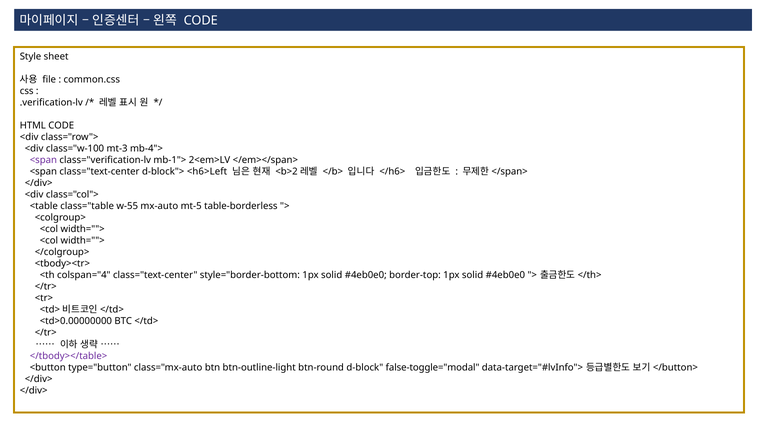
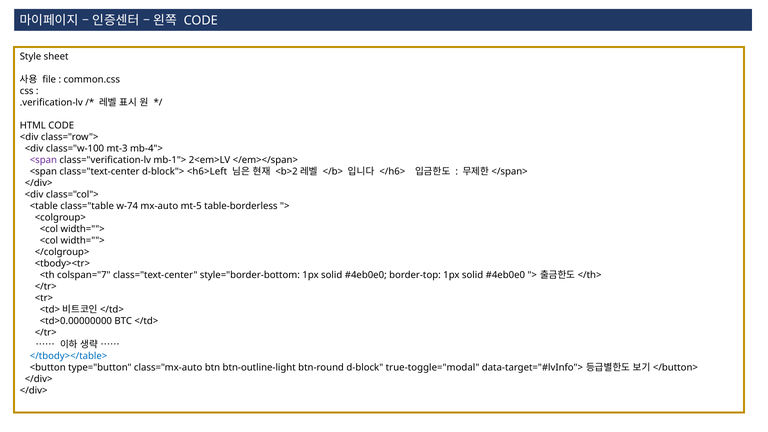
w-55: w-55 -> w-74 (127, 206)
colspan="4: colspan="4 -> colspan="7 (84, 275)
</tbody></table> colour: purple -> blue (69, 356)
false-toggle="modal: false-toggle="modal -> true-toggle="modal (433, 367)
